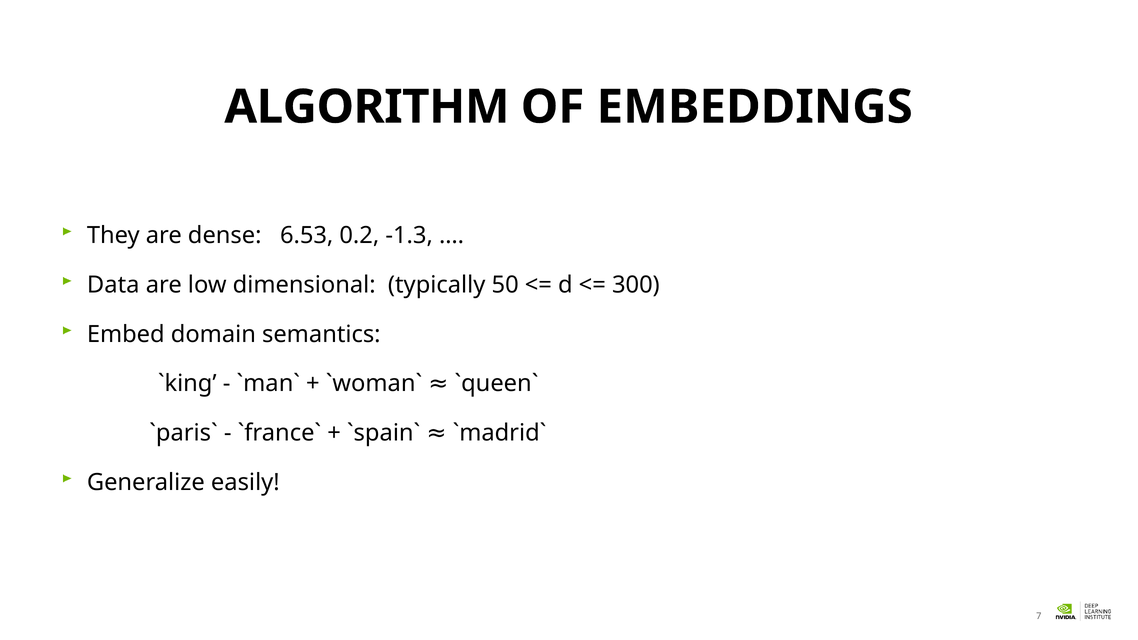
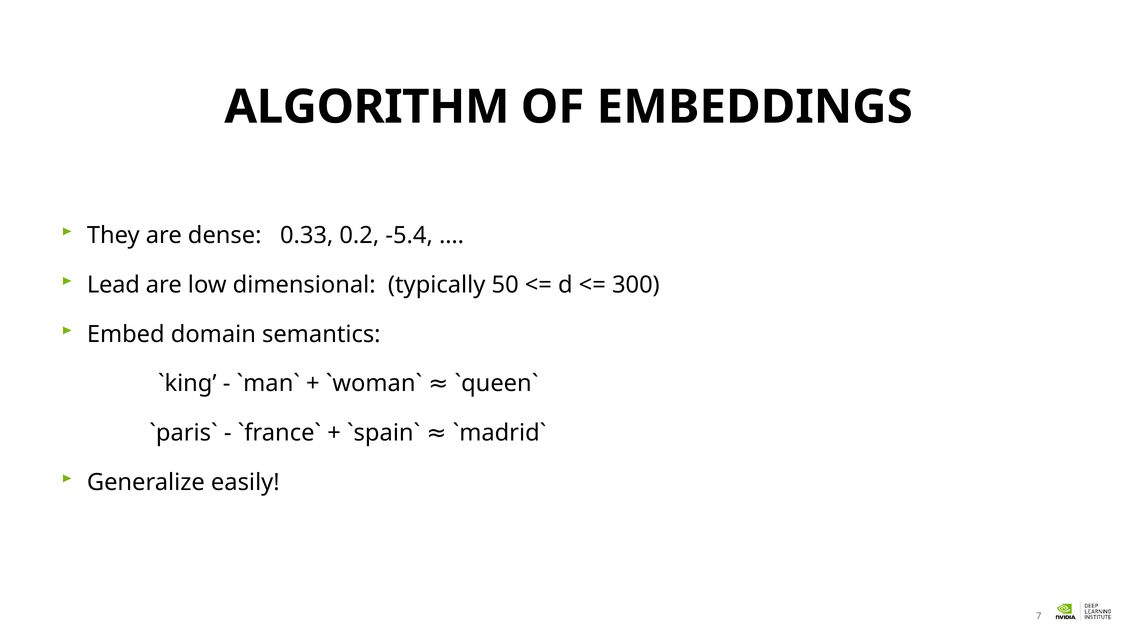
6.53: 6.53 -> 0.33 (307, 236)
-1.3: -1.3 -> -5.4 (409, 236)
Data: Data -> Lead (113, 285)
